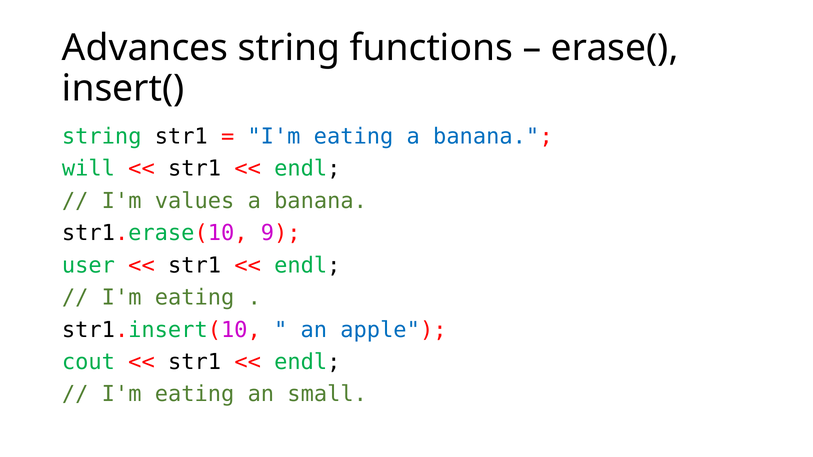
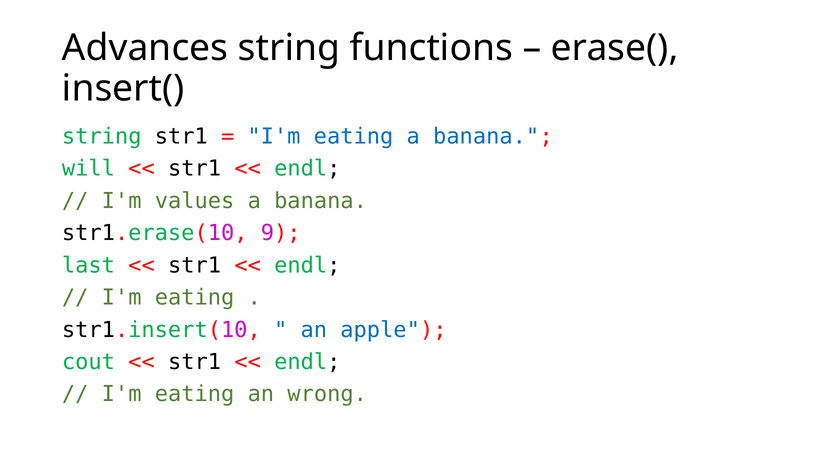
user: user -> last (88, 265)
small: small -> wrong (327, 394)
